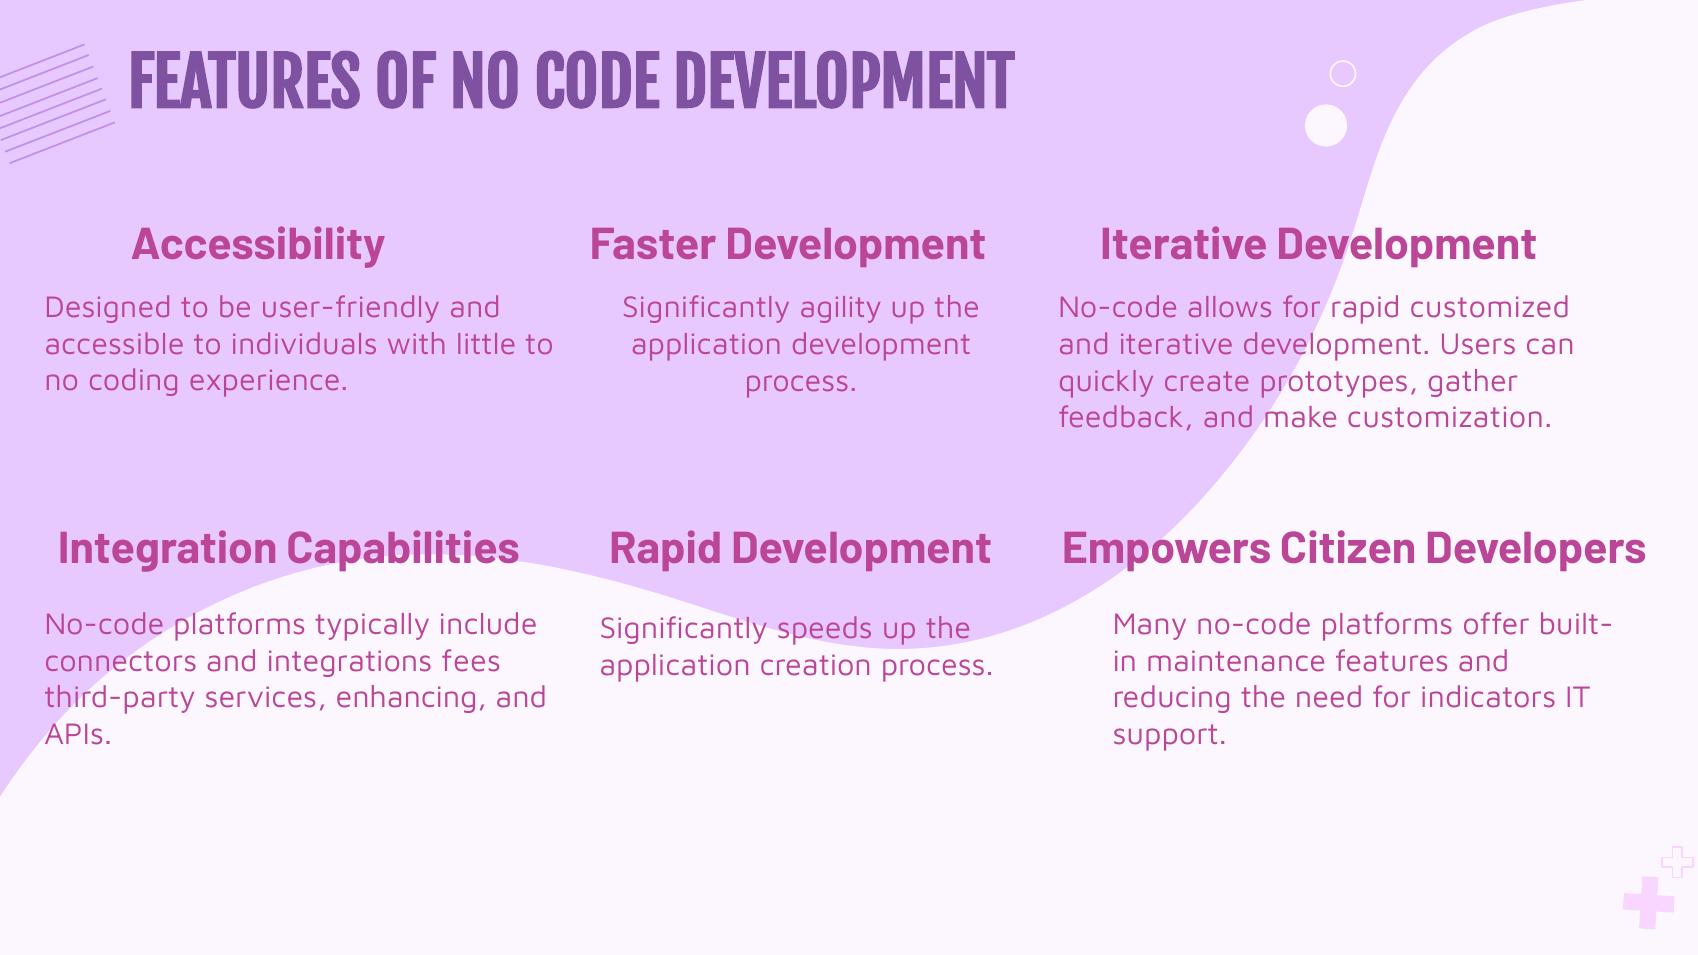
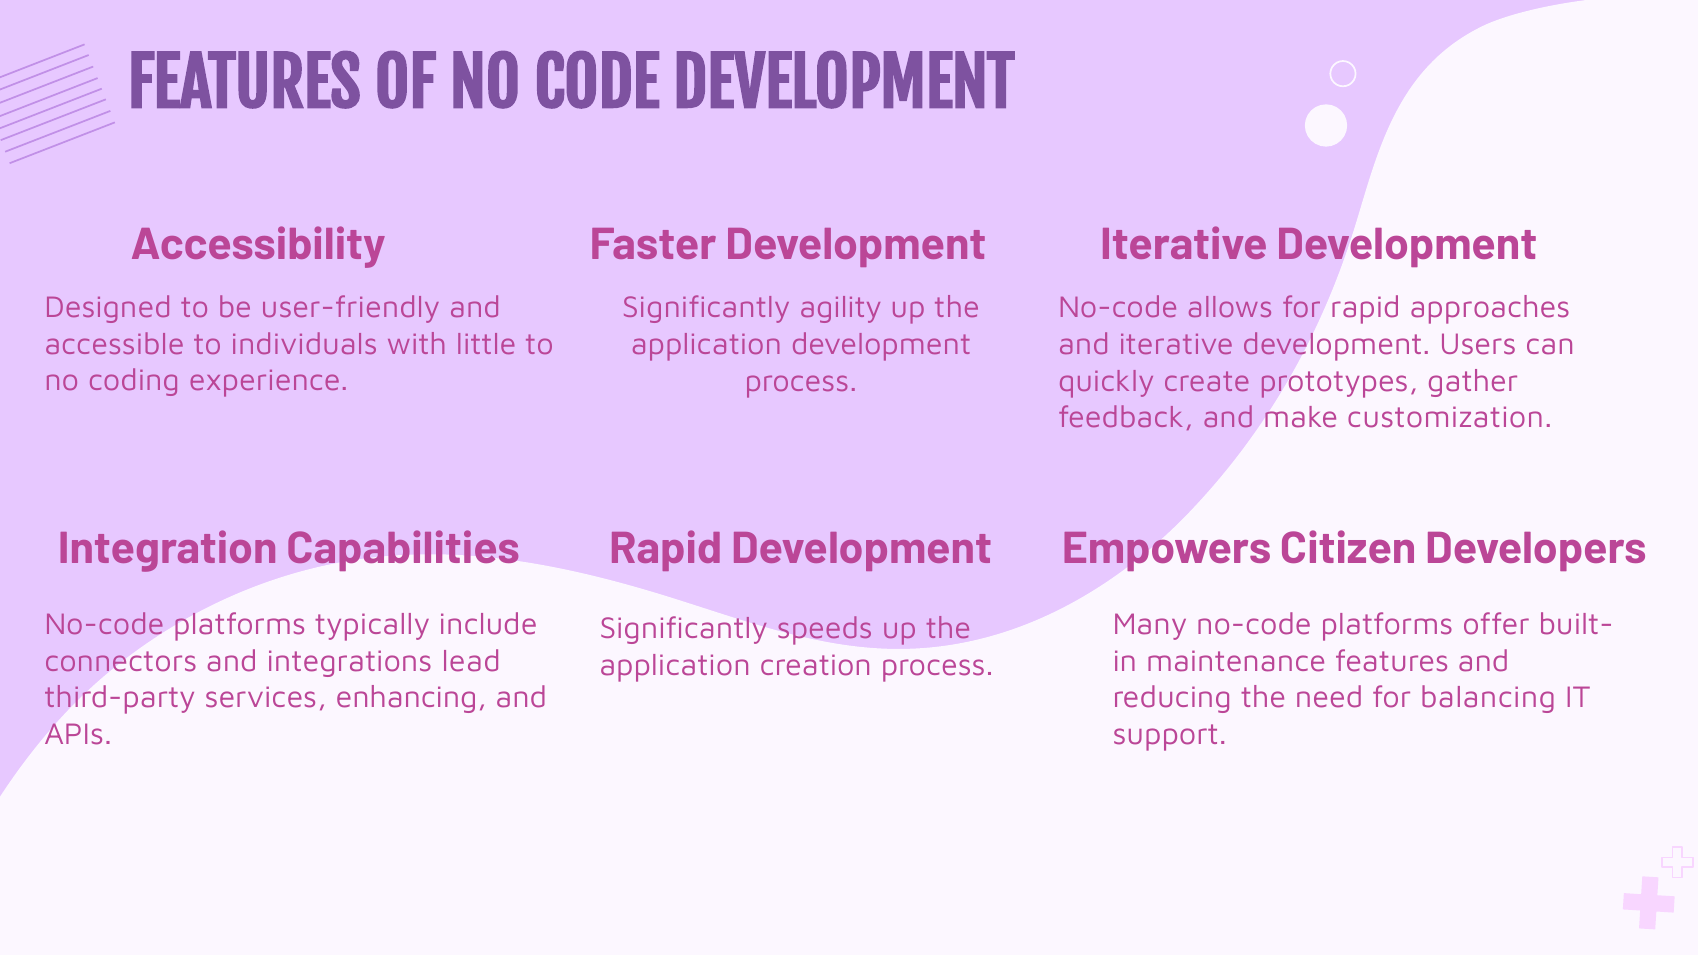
customized: customized -> approaches (1490, 307)
fees: fees -> lead (471, 661)
indicators: indicators -> balancing (1488, 698)
